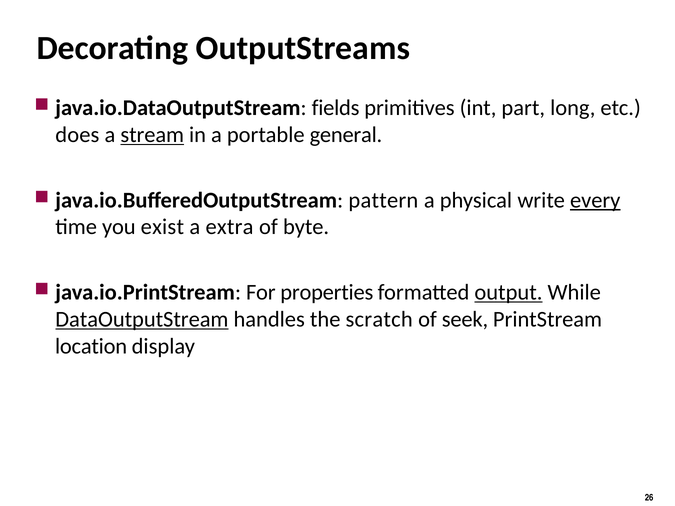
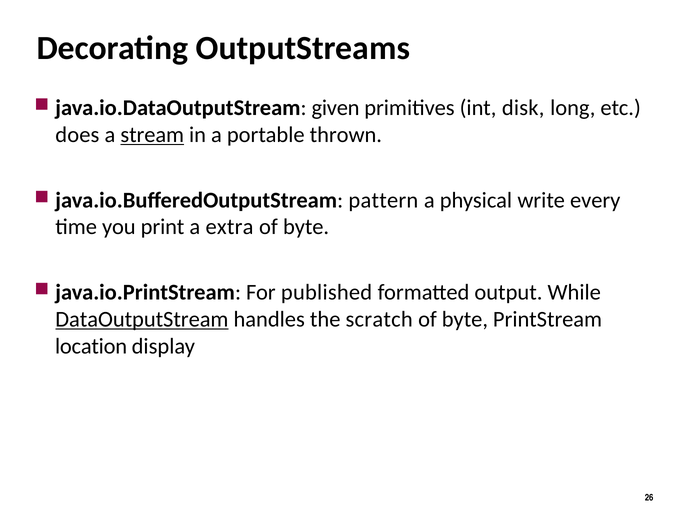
fields: fields -> given (336, 108)
part: part -> disk (523, 108)
general: general -> thrown (346, 135)
every underline: present -> none (595, 200)
exist: exist -> print (163, 227)
properties: properties -> published (327, 292)
output underline: present -> none (508, 292)
seek: seek -> byte (465, 319)
